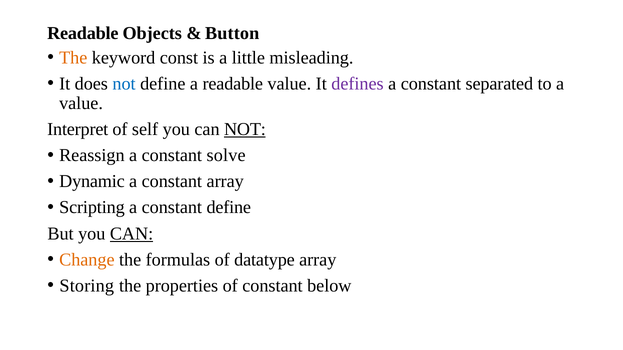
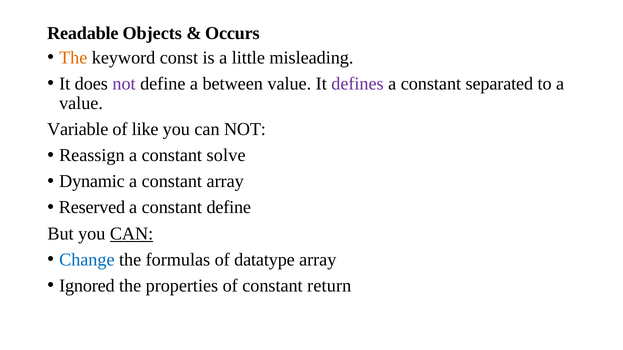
Button: Button -> Occurs (232, 34)
not colour: blue -> purple (124, 84)
a readable: readable -> between (233, 84)
Interpret: Interpret -> Variable (78, 129)
self: self -> like (145, 129)
NOT underline: present -> none (245, 129)
Scripting: Scripting -> Reserved (92, 208)
Change colour: orange -> blue (87, 260)
Storing: Storing -> Ignored (87, 286)
below: below -> return (329, 286)
